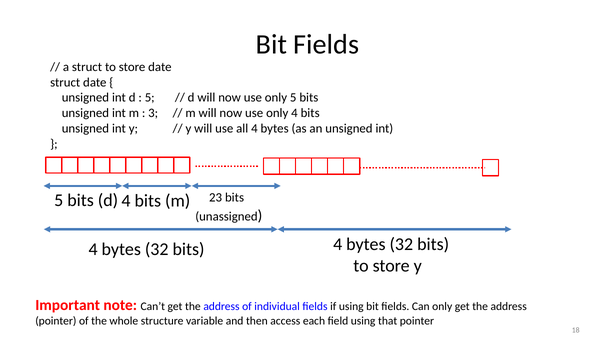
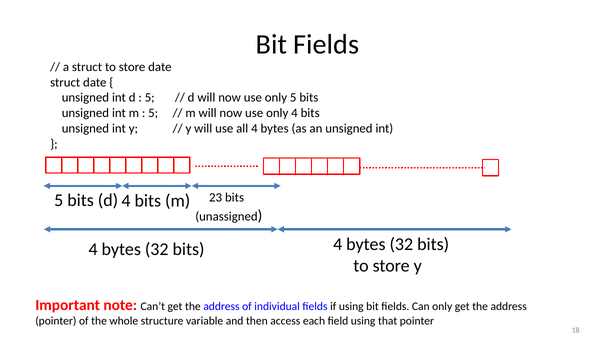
3: 3 -> 5 (153, 113)
